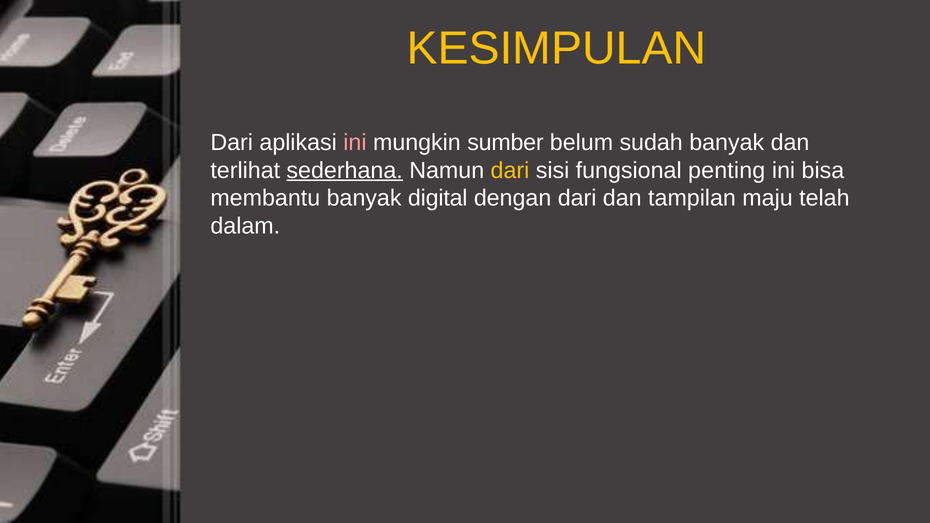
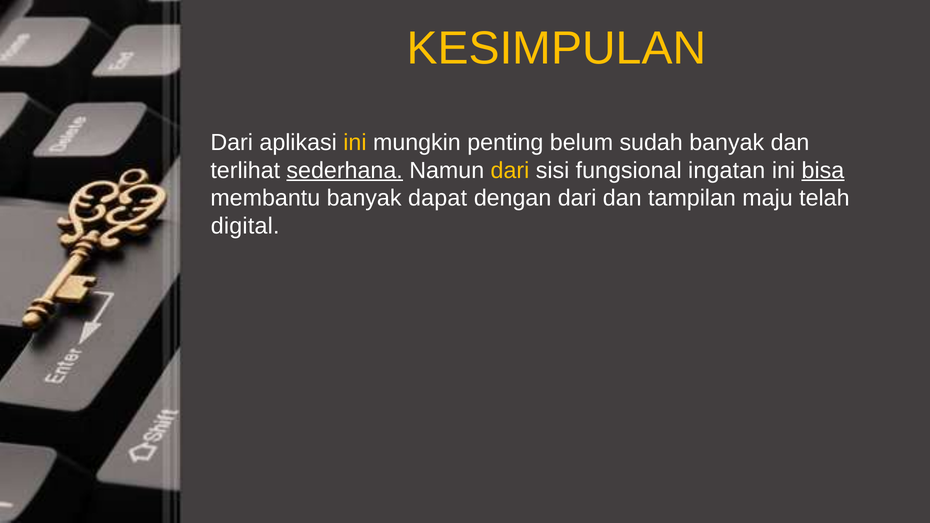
ini colour: pink -> yellow (355, 143)
sumber: sumber -> penting (505, 143)
penting: penting -> ingatan (727, 170)
bisa underline: none -> present (823, 170)
digital: digital -> dapat (438, 198)
dalam: dalam -> digital (245, 226)
